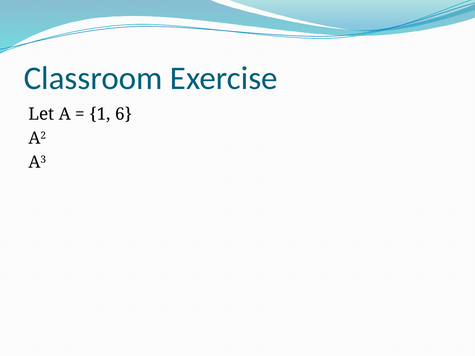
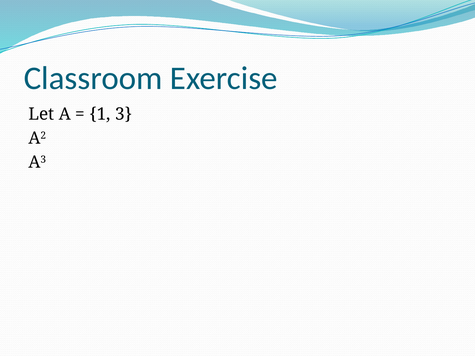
6: 6 -> 3 (124, 114)
